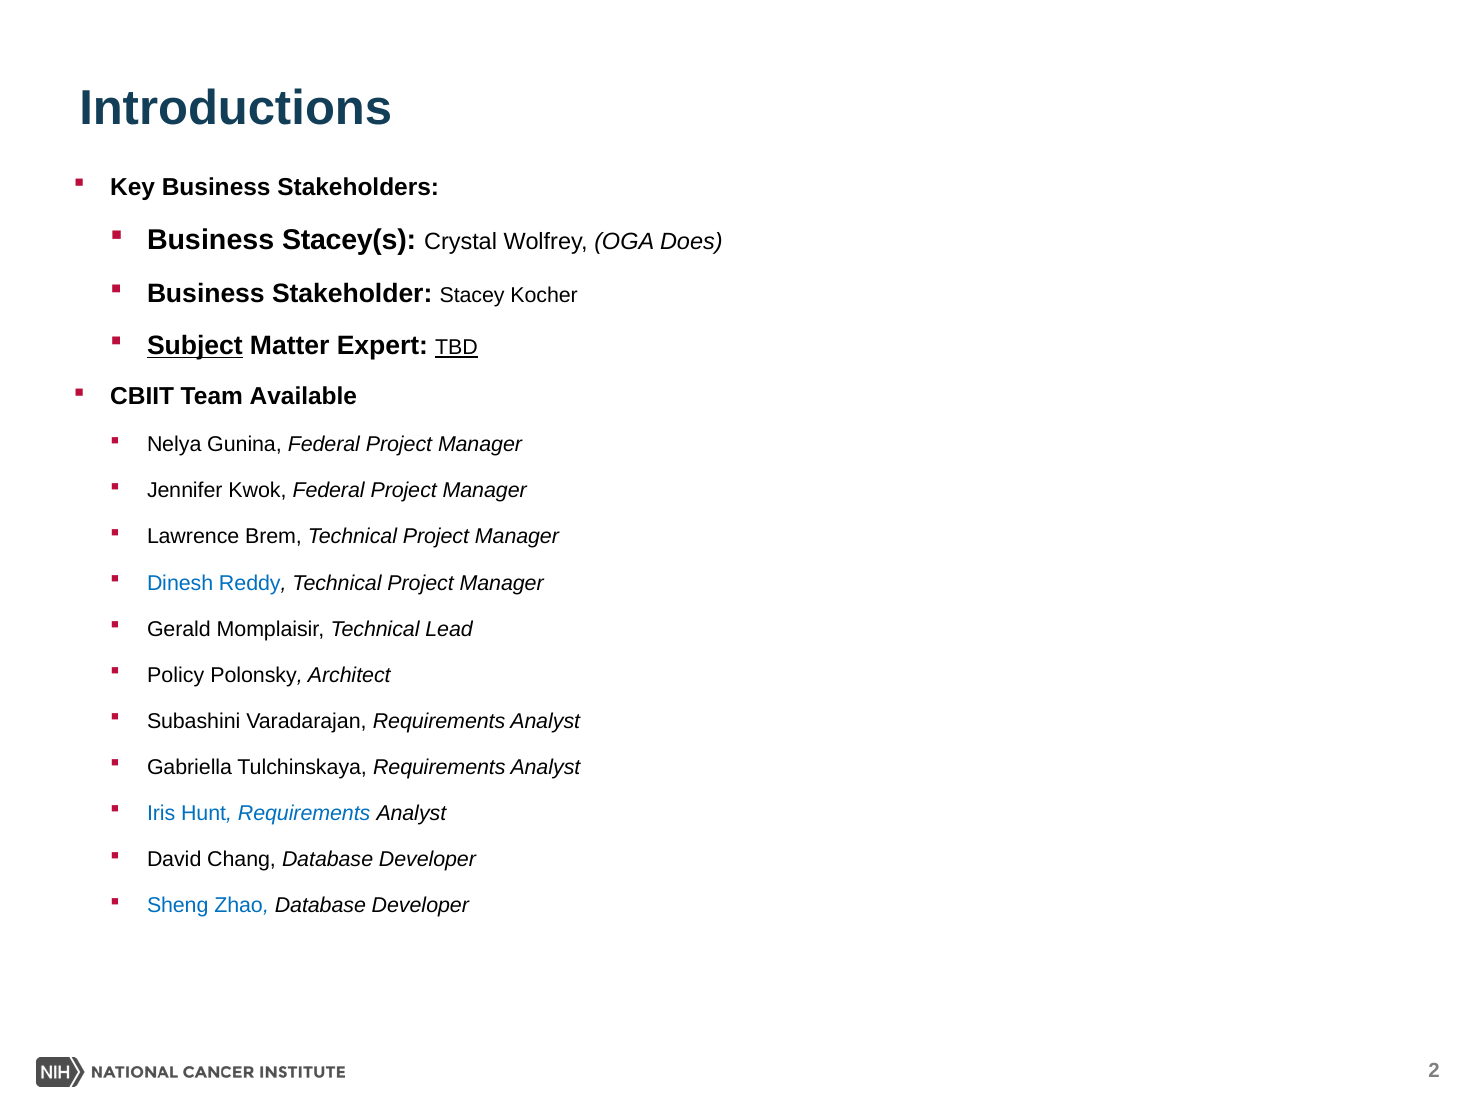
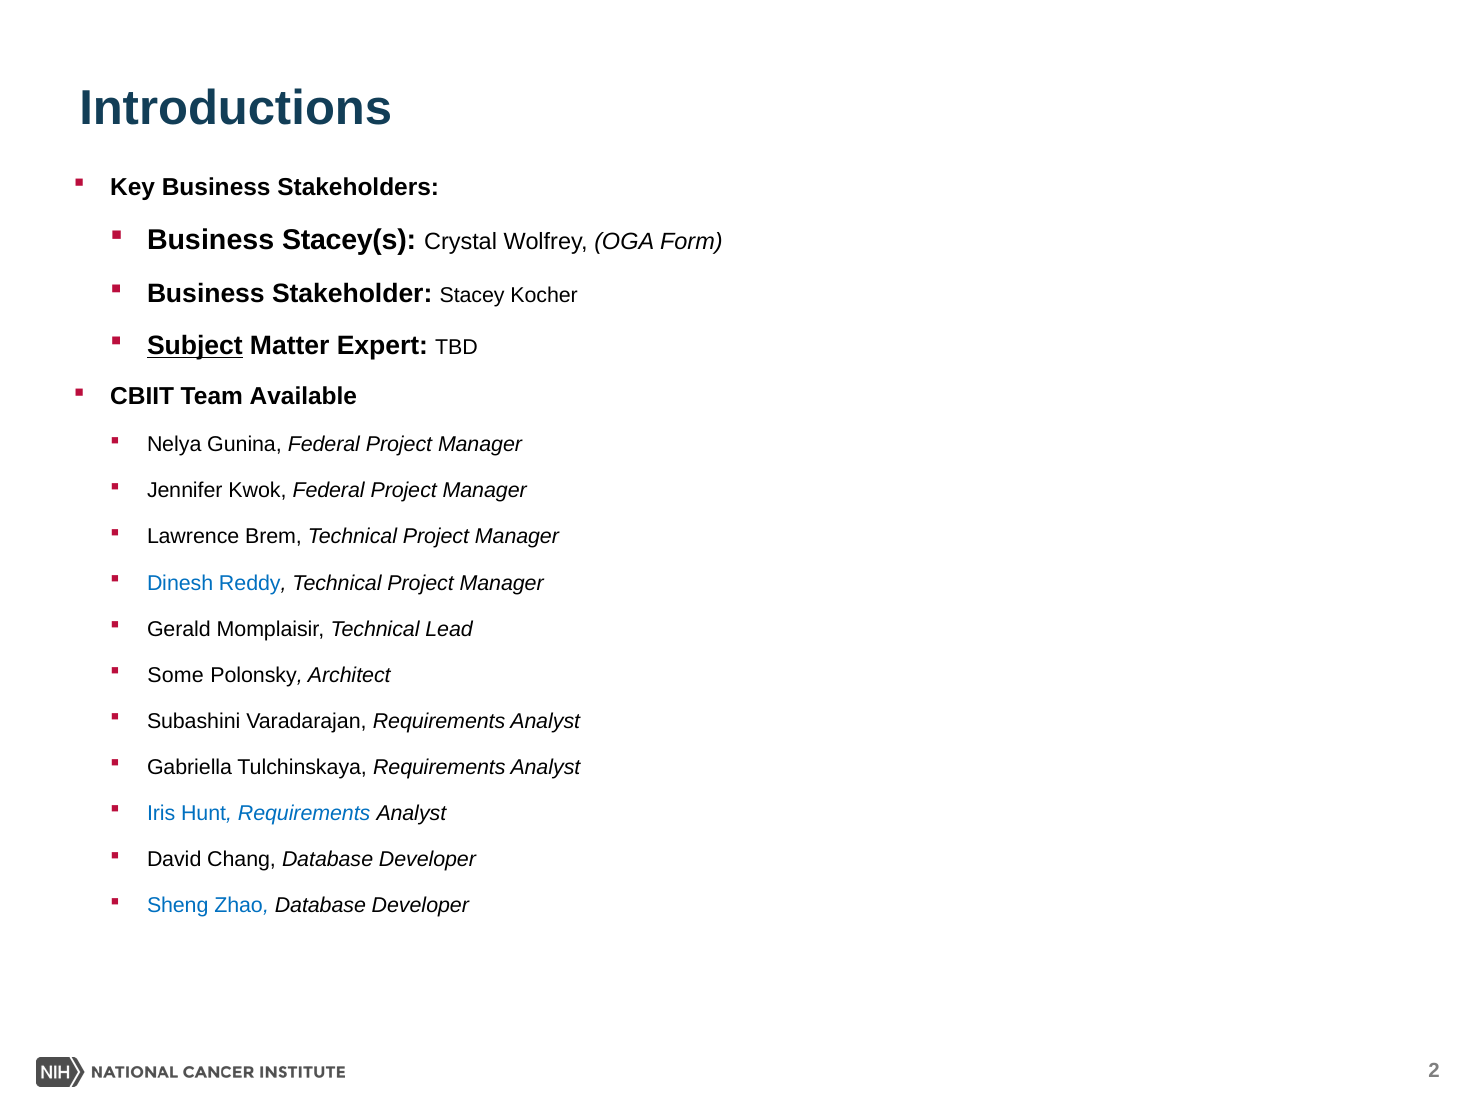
Does: Does -> Form (691, 242)
TBD underline: present -> none (456, 348)
Policy: Policy -> Some (176, 675)
